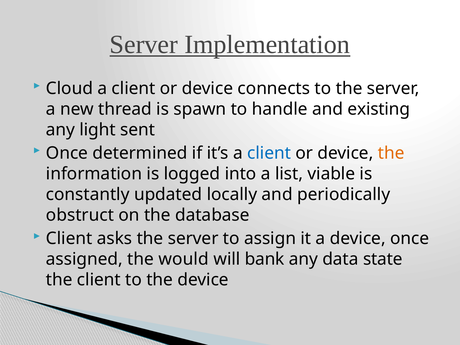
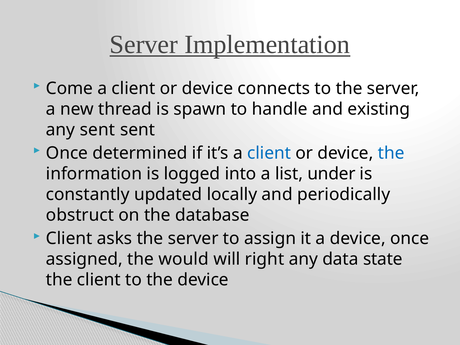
Cloud: Cloud -> Come (69, 88)
any light: light -> sent (98, 130)
the colour: orange -> blue (391, 153)
viable: viable -> under (331, 174)
bank: bank -> right (265, 259)
